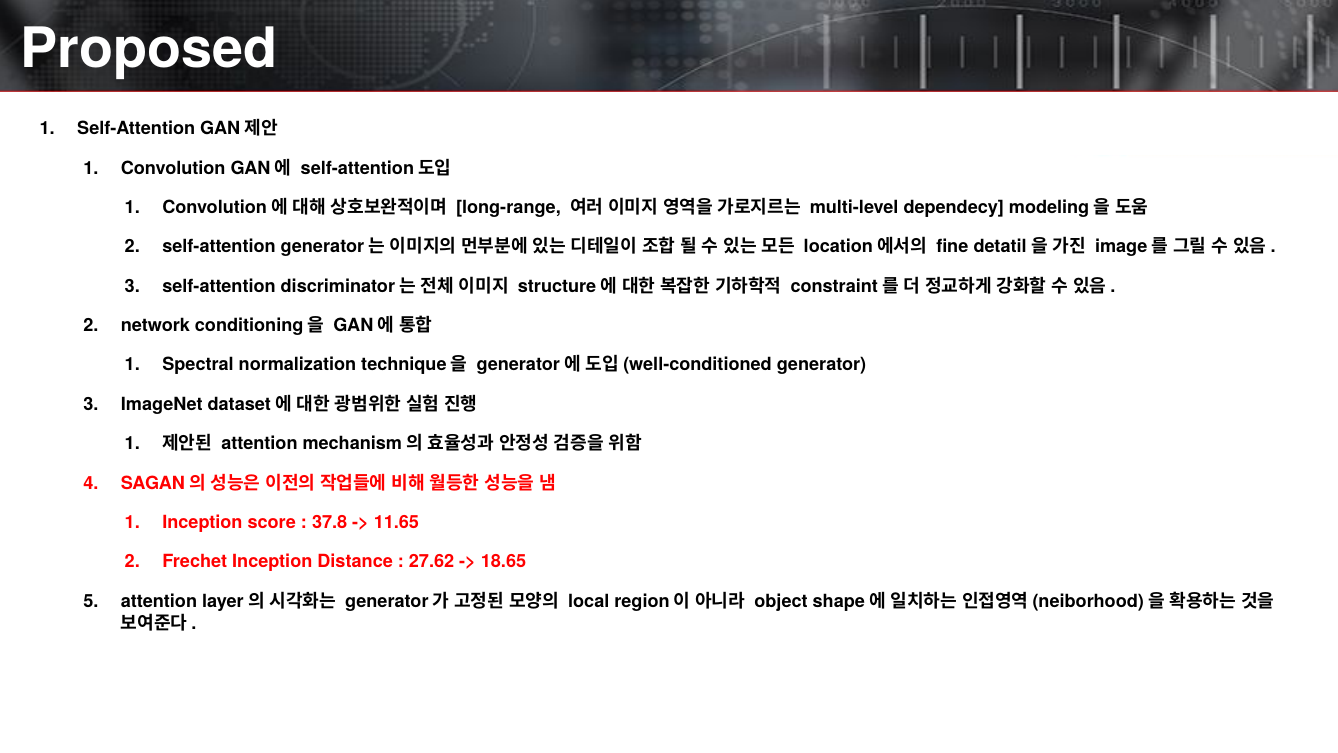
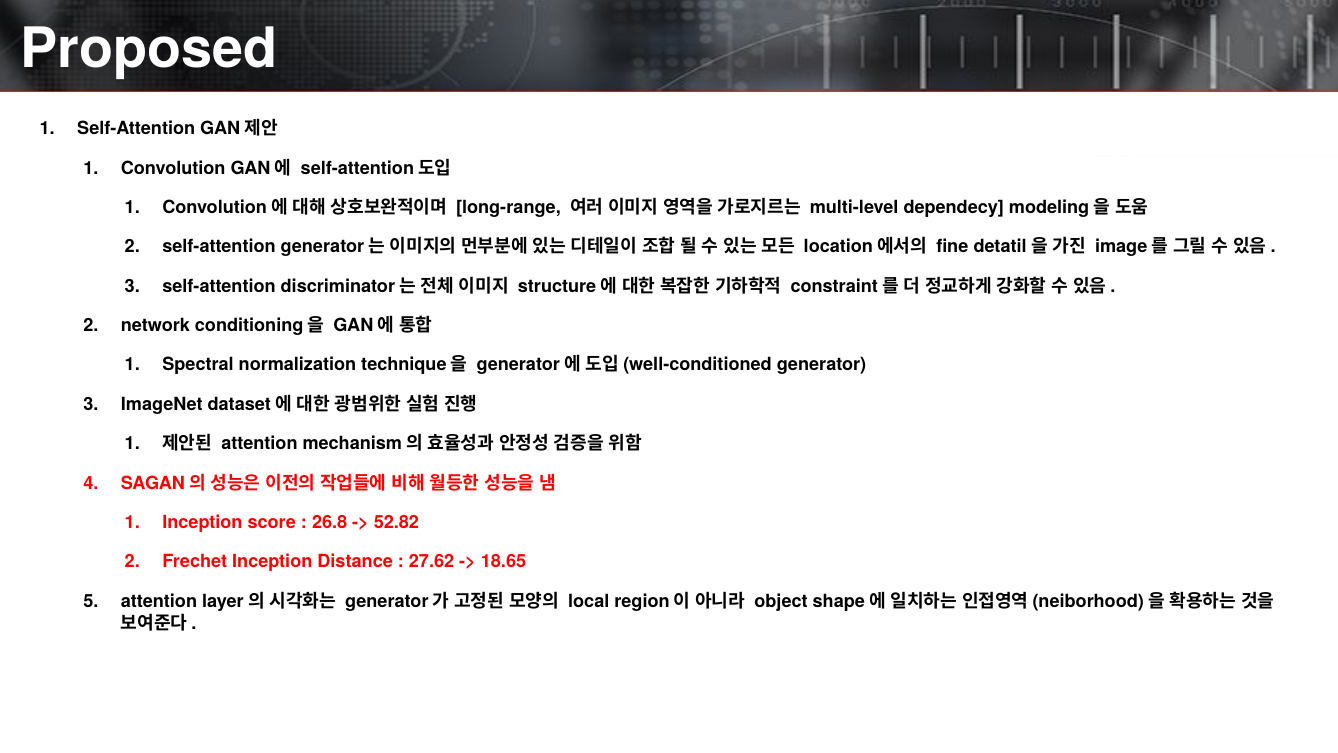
37.8: 37.8 -> 26.8 (330, 522)
11.65: 11.65 -> 52.82 (396, 522)
